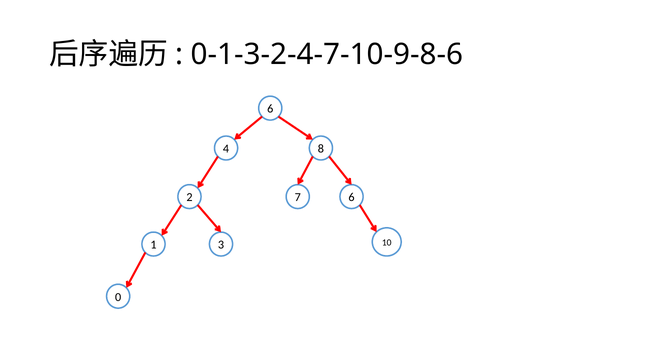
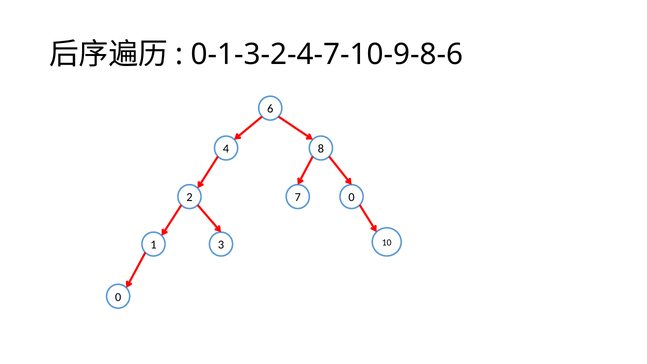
7 6: 6 -> 0 (352, 197)
